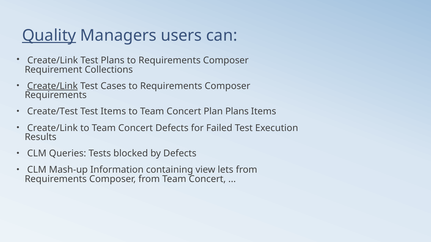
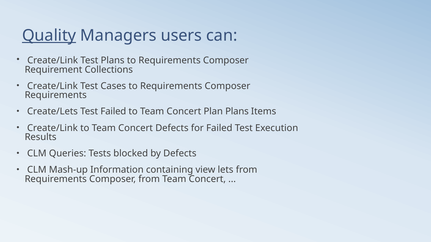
Create/Link underline: present -> none (52, 86)
Create/Test: Create/Test -> Create/Lets (52, 112)
Test Items: Items -> Failed (113, 112)
